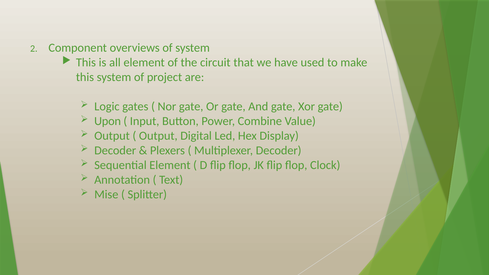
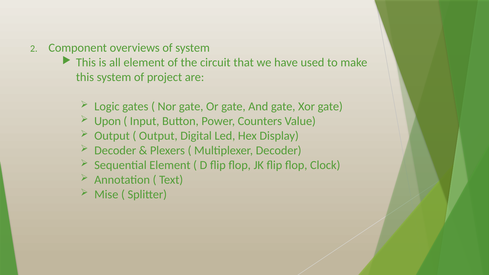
Combine: Combine -> Counters (260, 121)
